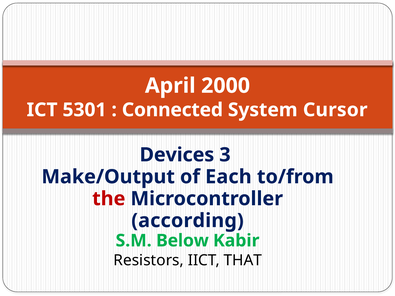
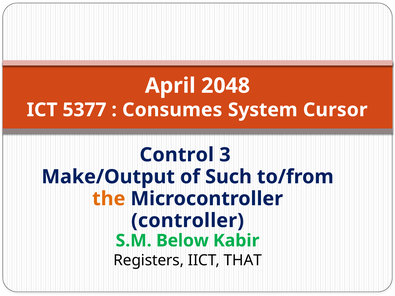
2000: 2000 -> 2048 (226, 86)
5301: 5301 -> 5377 (84, 110)
Connected: Connected -> Consumes (172, 110)
Devices: Devices -> Control (177, 155)
Each: Each -> Such (228, 177)
the colour: red -> orange (109, 199)
according: according -> controller (188, 221)
Resistors: Resistors -> Registers (149, 260)
